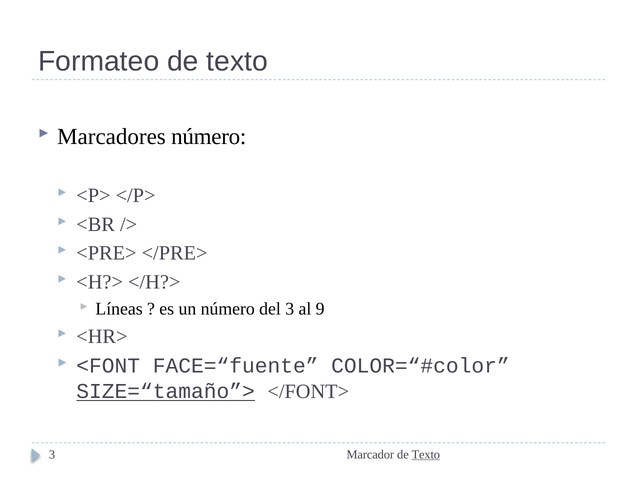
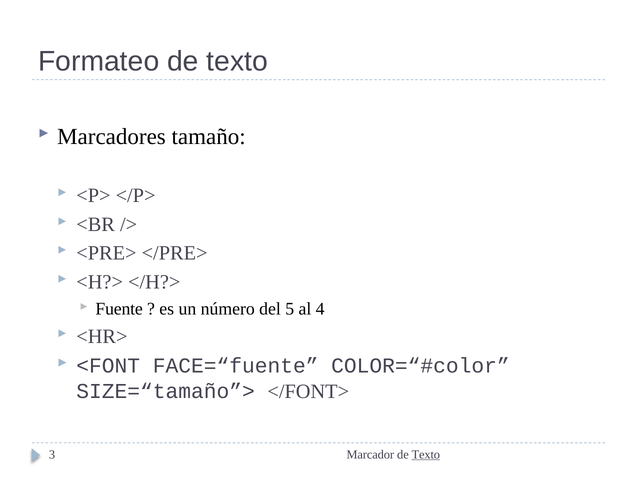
Marcadores número: número -> tamaño (209, 136)
Líneas: Líneas -> Fuente (119, 309)
del 3: 3 -> 5 (290, 309)
9: 9 -> 4 (320, 309)
SIZE=“tamaño”> underline: present -> none (166, 391)
